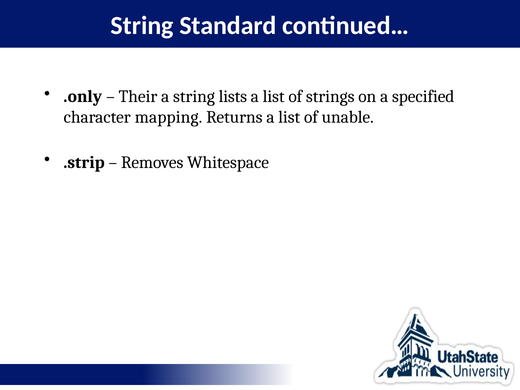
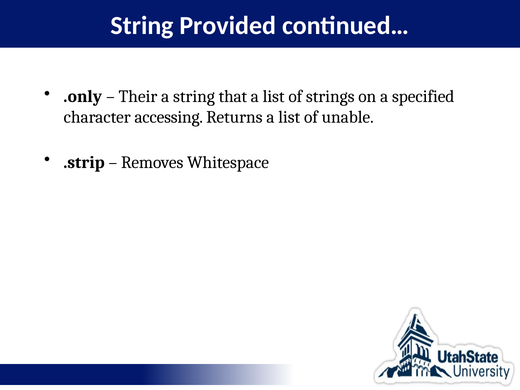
Standard: Standard -> Provided (228, 26)
lists: lists -> that (233, 96)
mapping: mapping -> accessing (169, 117)
